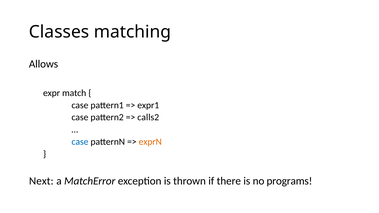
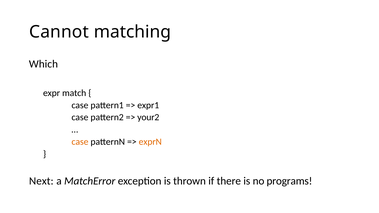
Classes: Classes -> Cannot (59, 32)
Allows: Allows -> Which (43, 64)
calls2: calls2 -> your2 (148, 117)
case colour: blue -> orange (80, 142)
